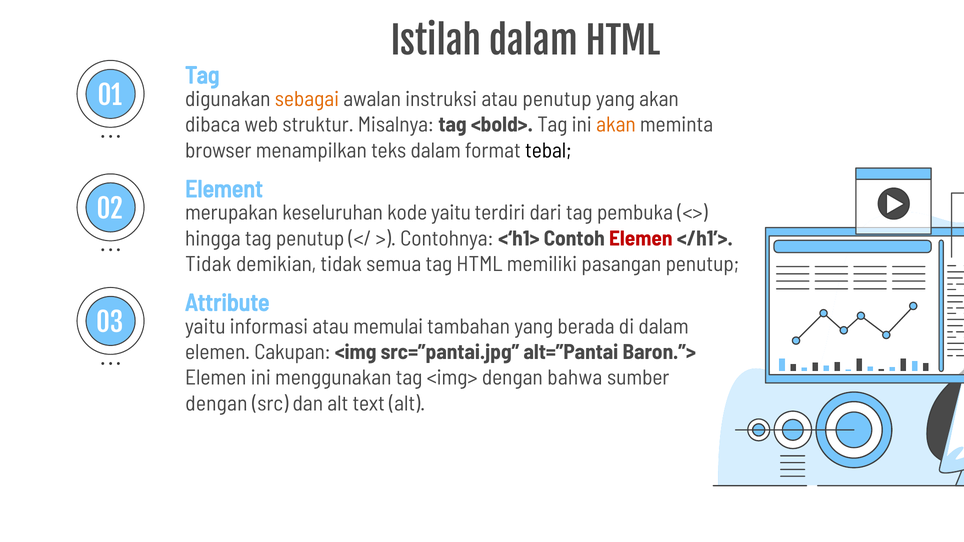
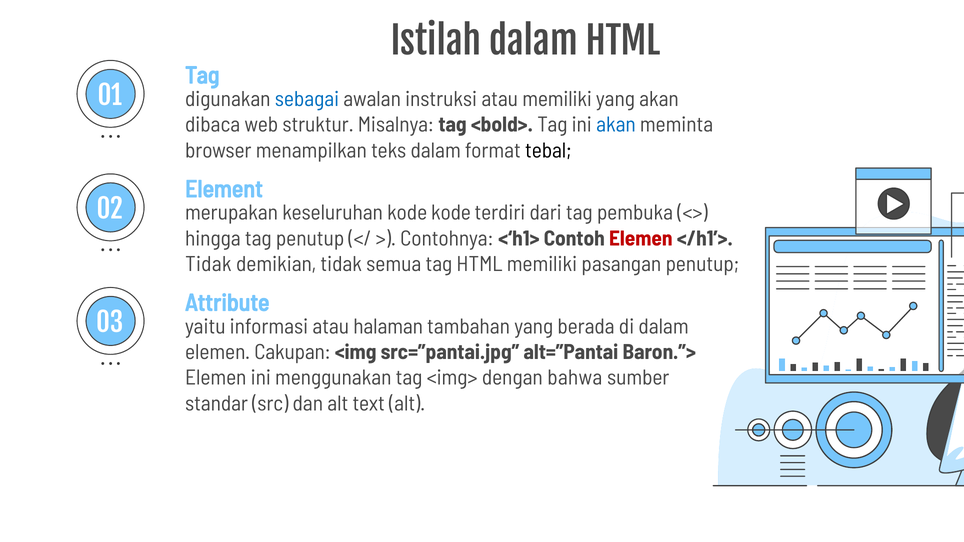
sebagai colour: orange -> blue (307, 99)
atau penutup: penutup -> memiliki (557, 99)
akan colour: orange -> blue (616, 125)
kode yaitu: yaitu -> kode (451, 213)
memulai: memulai -> halaman (388, 327)
dengan: dengan -> standar (217, 404)
